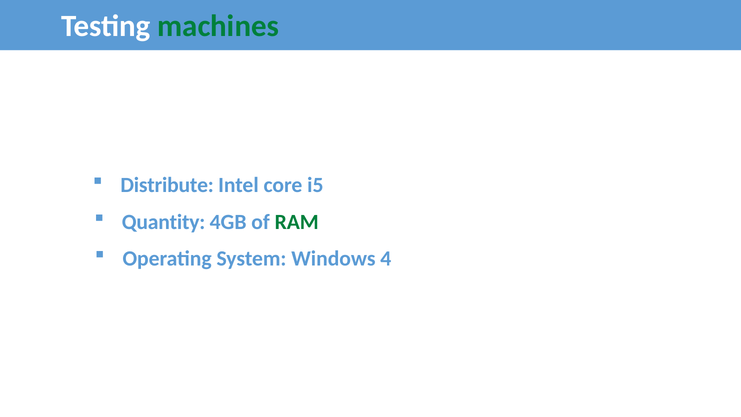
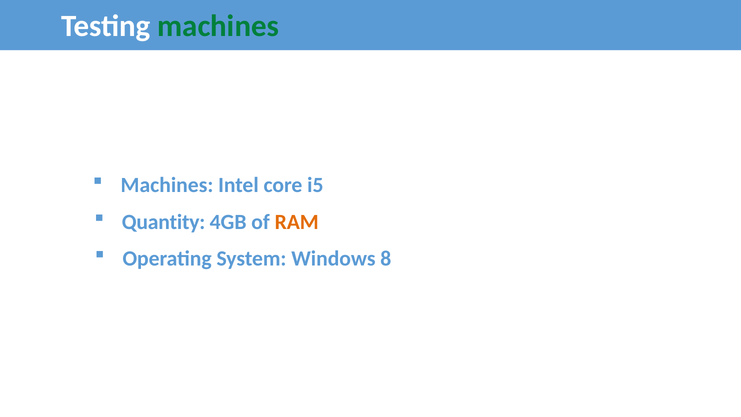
Distribute: Distribute -> Machines (167, 185)
RAM colour: green -> orange (297, 222)
4: 4 -> 8 (386, 259)
